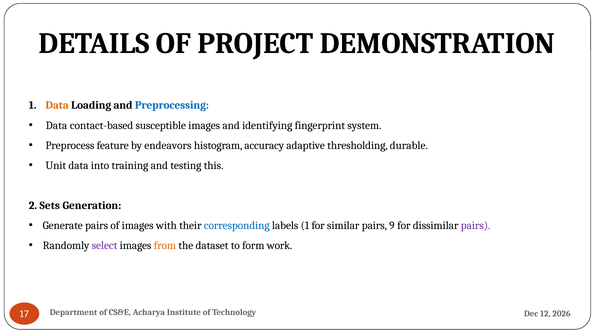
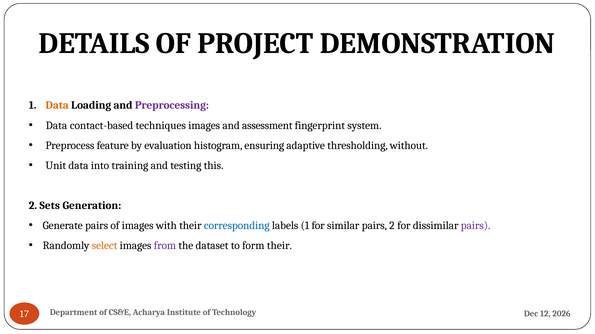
Preprocessing colour: blue -> purple (172, 106)
susceptible: susceptible -> techniques (161, 126)
identifying: identifying -> assessment (267, 126)
endeavors: endeavors -> evaluation (168, 146)
accuracy: accuracy -> ensuring (264, 146)
durable: durable -> without (409, 146)
pairs 9: 9 -> 2 (392, 226)
select colour: purple -> orange (105, 246)
from colour: orange -> purple (165, 246)
form work: work -> their (279, 246)
